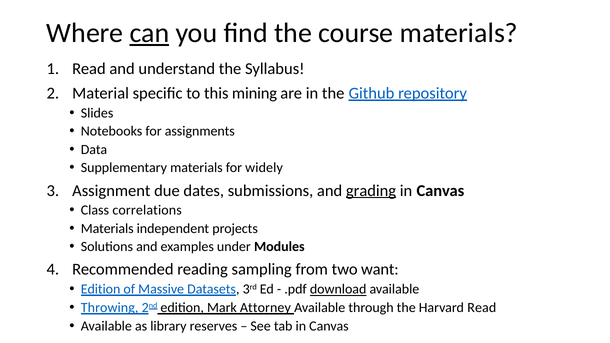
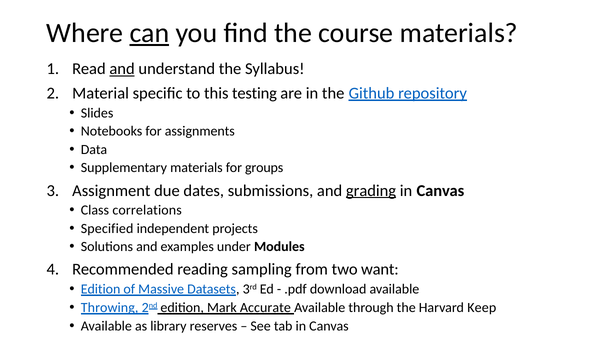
and underline: none -> present (122, 69)
mining: mining -> testing (255, 93)
widely: widely -> groups (264, 168)
Materials: Materials -> Specified (107, 229)
download underline: present -> none (338, 289)
Attorney: Attorney -> Accurate (265, 308)
Harvard Read: Read -> Keep (482, 308)
